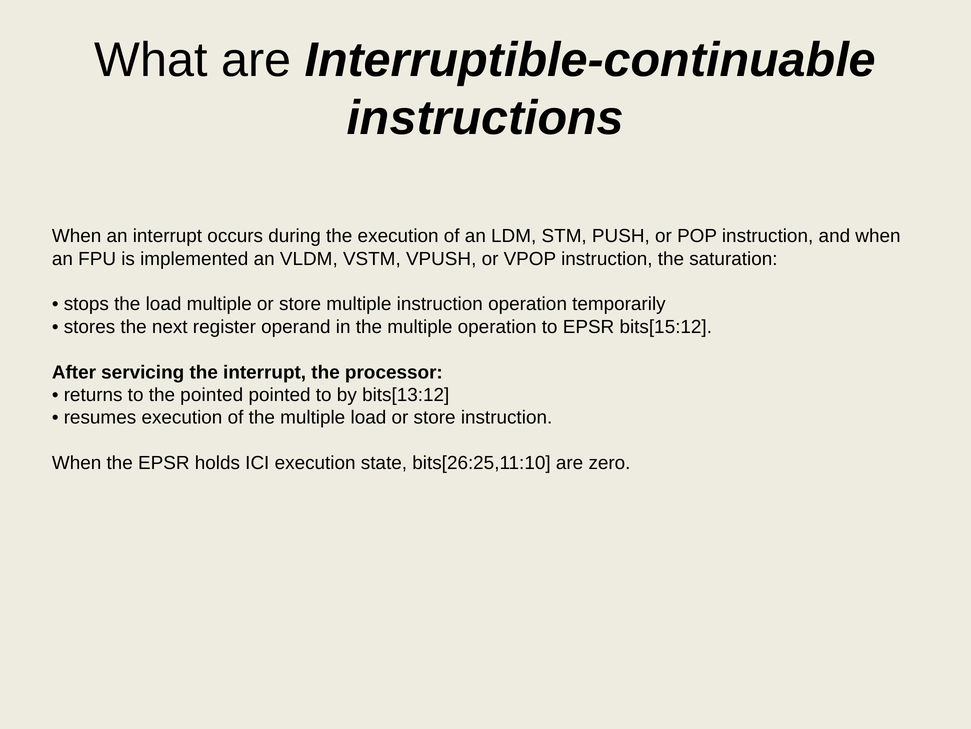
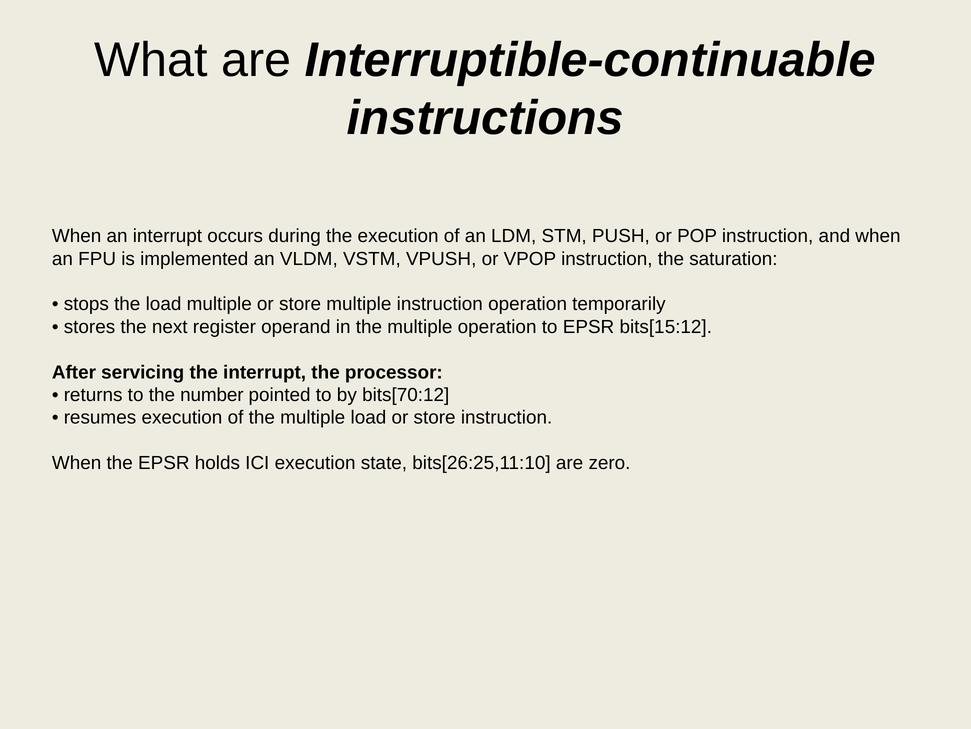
the pointed: pointed -> number (212, 395)
bits[13:12: bits[13:12 -> bits[70:12 (406, 395)
